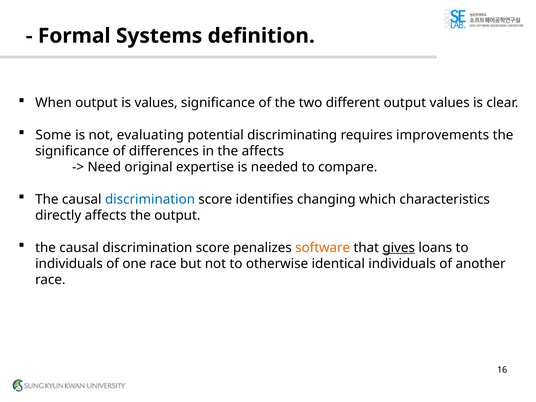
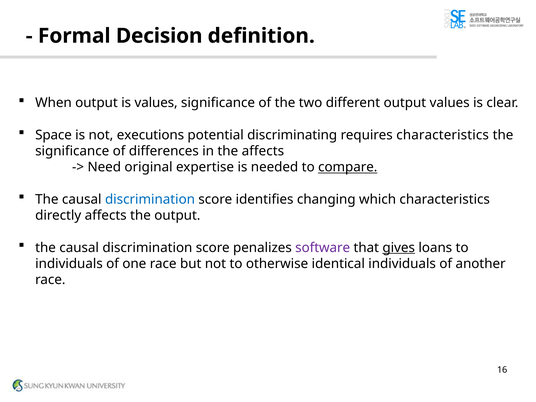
Systems: Systems -> Decision (159, 36)
Some: Some -> Space (54, 135)
evaluating: evaluating -> executions (150, 135)
requires improvements: improvements -> characteristics (443, 135)
compare underline: none -> present (348, 167)
software colour: orange -> purple (323, 248)
